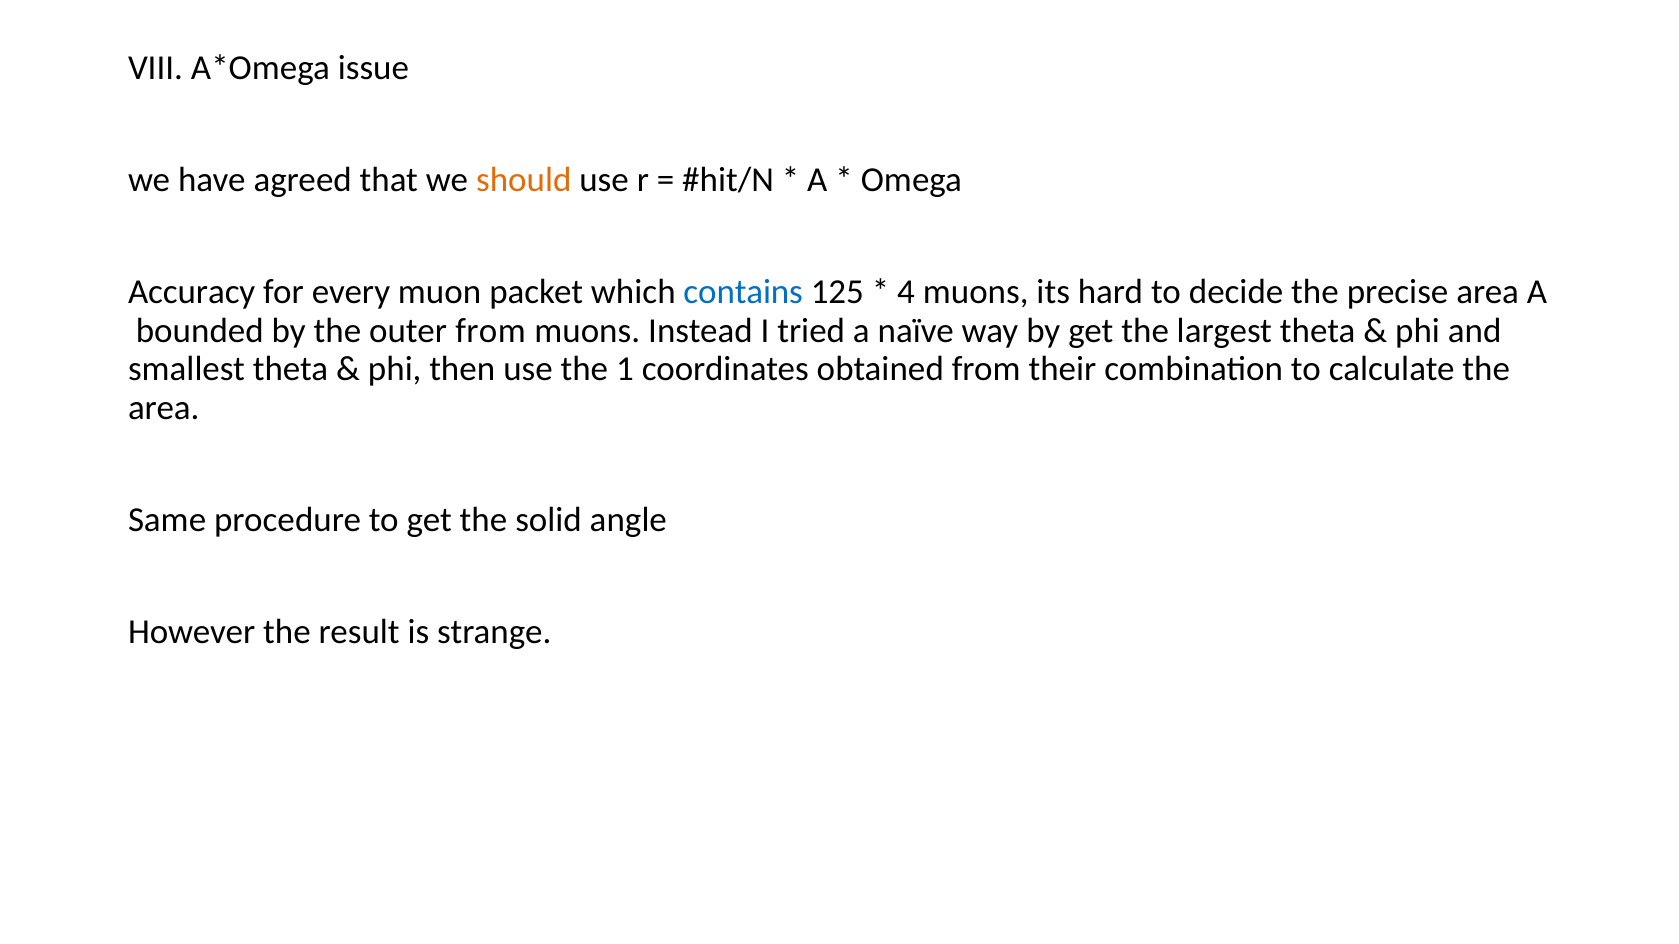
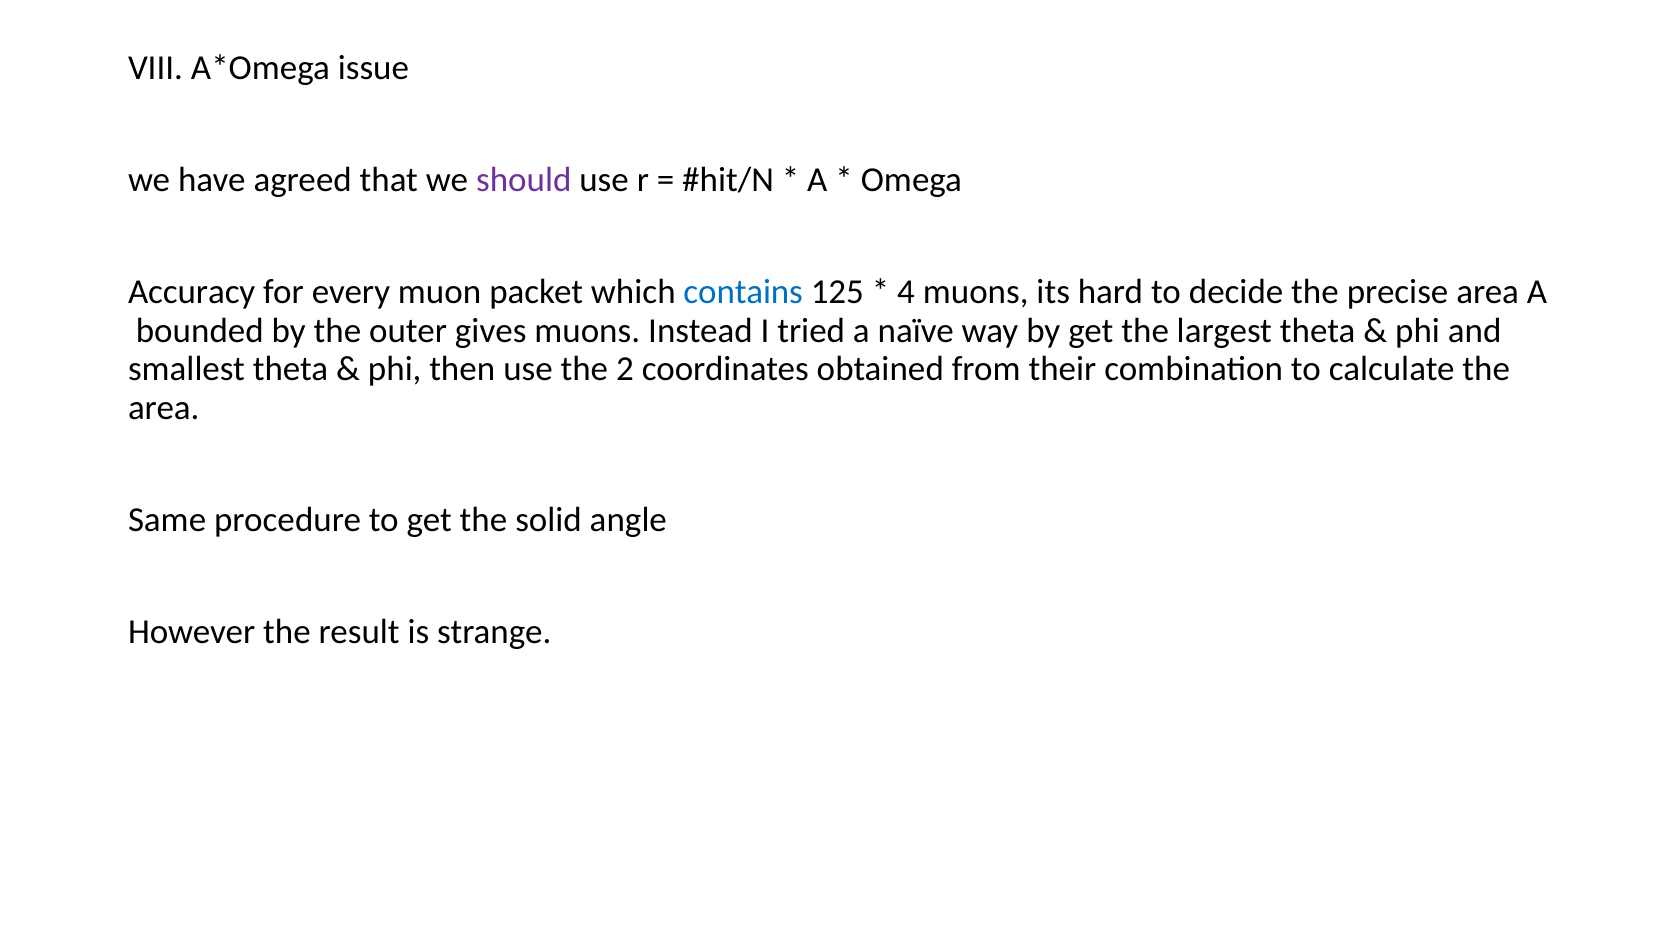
should colour: orange -> purple (524, 180)
outer from: from -> gives (491, 331)
1: 1 -> 2 (625, 369)
